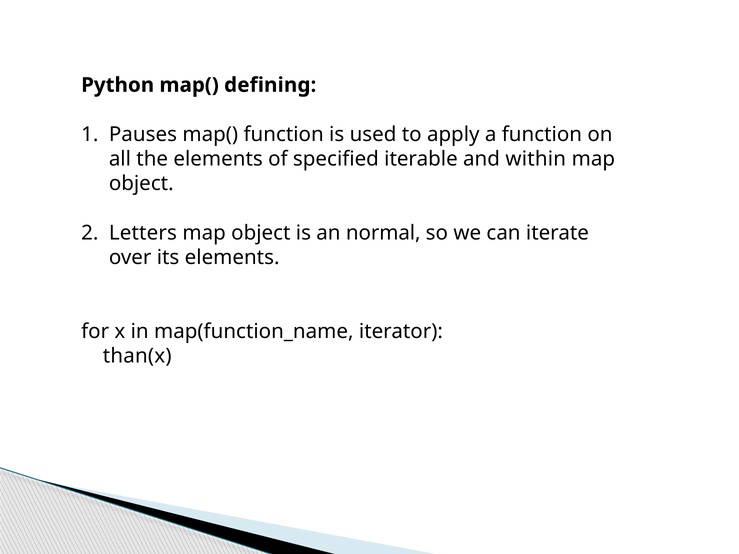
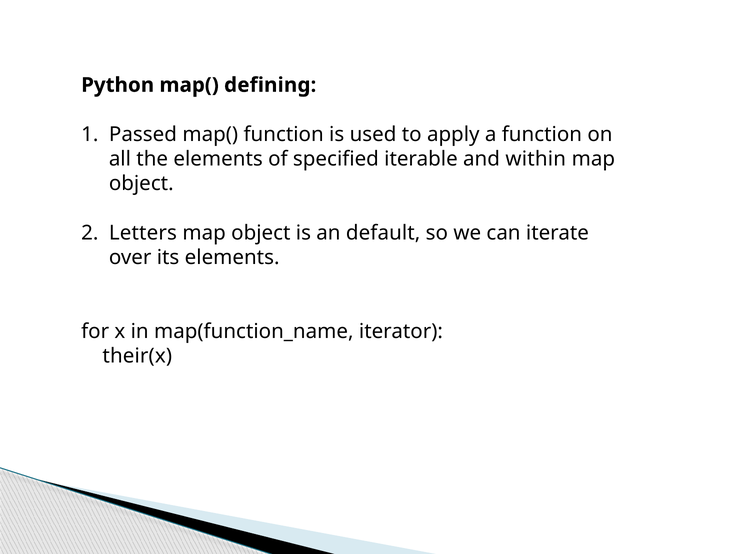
Pauses: Pauses -> Passed (143, 134)
normal: normal -> default (383, 233)
than(x: than(x -> their(x (137, 356)
